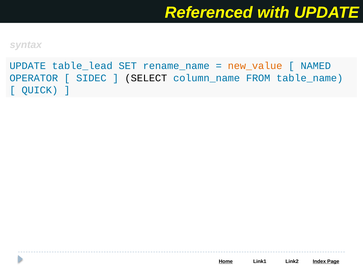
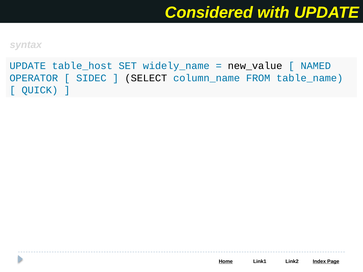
Referenced: Referenced -> Considered (209, 13)
table_lead: table_lead -> table_host (82, 66)
rename_name: rename_name -> widely_name (176, 66)
new_value colour: orange -> black (255, 66)
